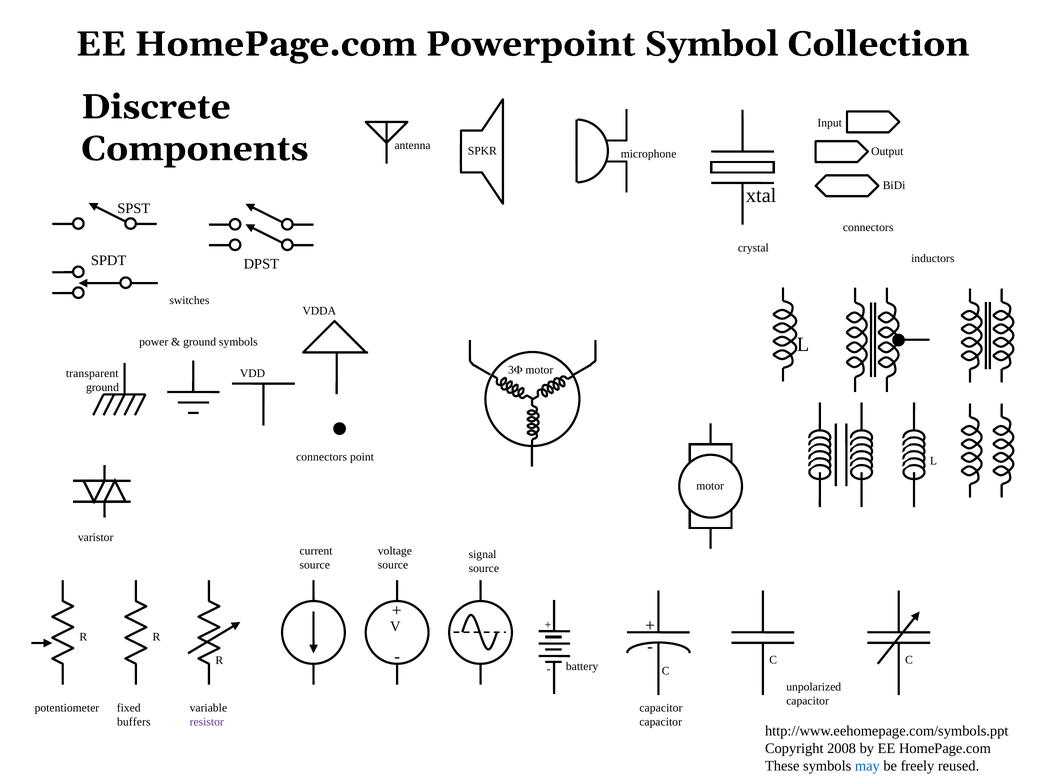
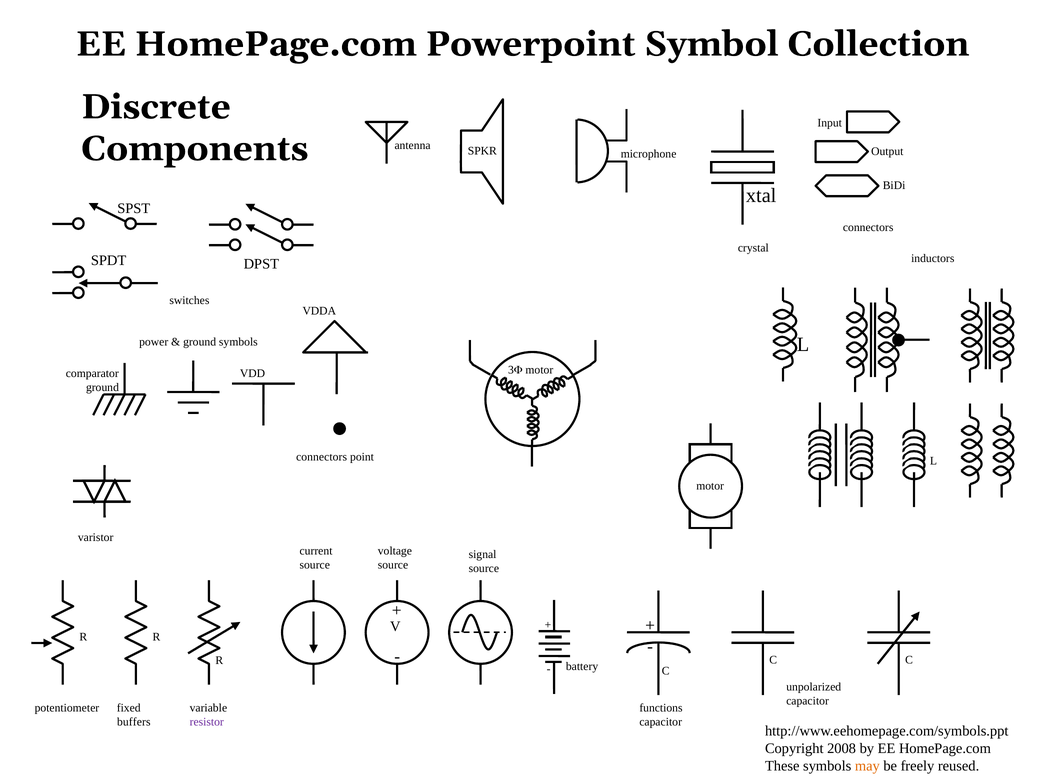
transparent: transparent -> comparator (92, 373)
capacitor: capacitor -> functions (661, 708)
may colour: blue -> orange (867, 766)
